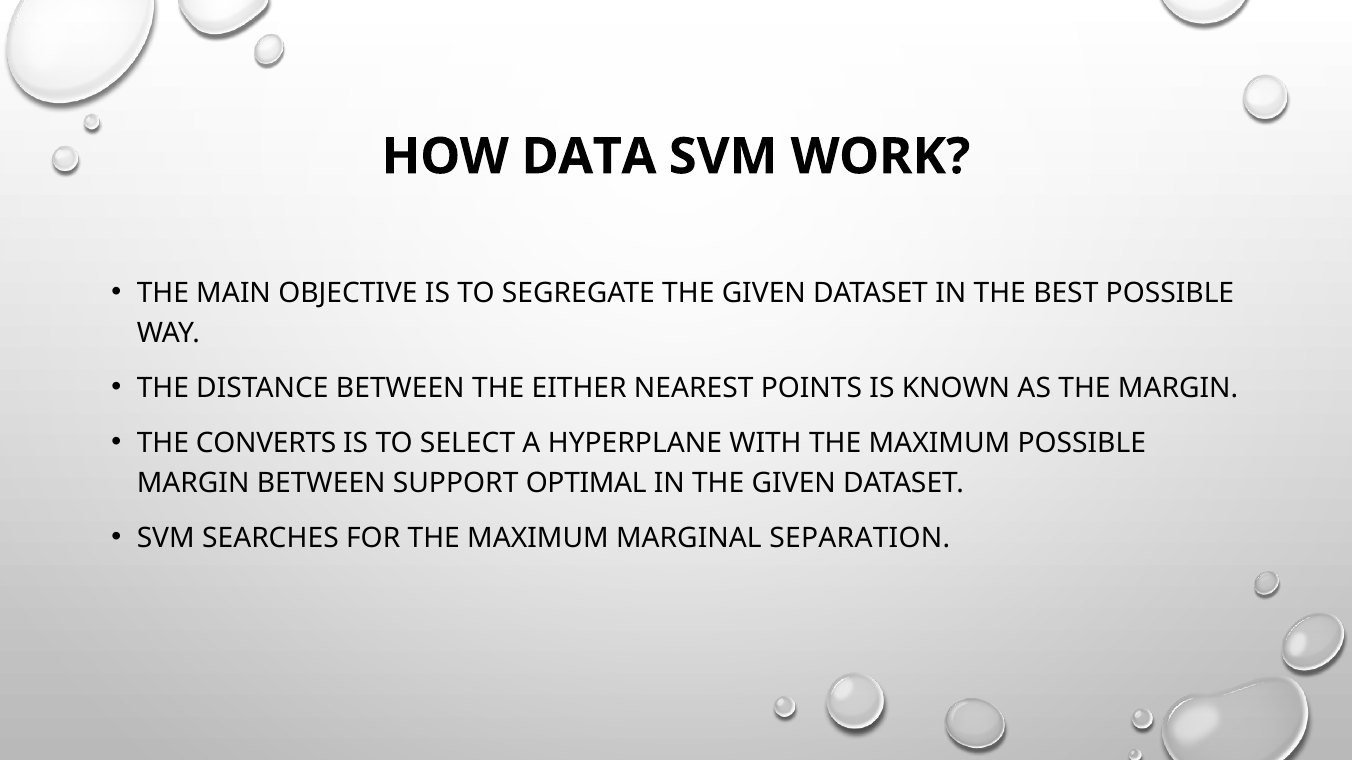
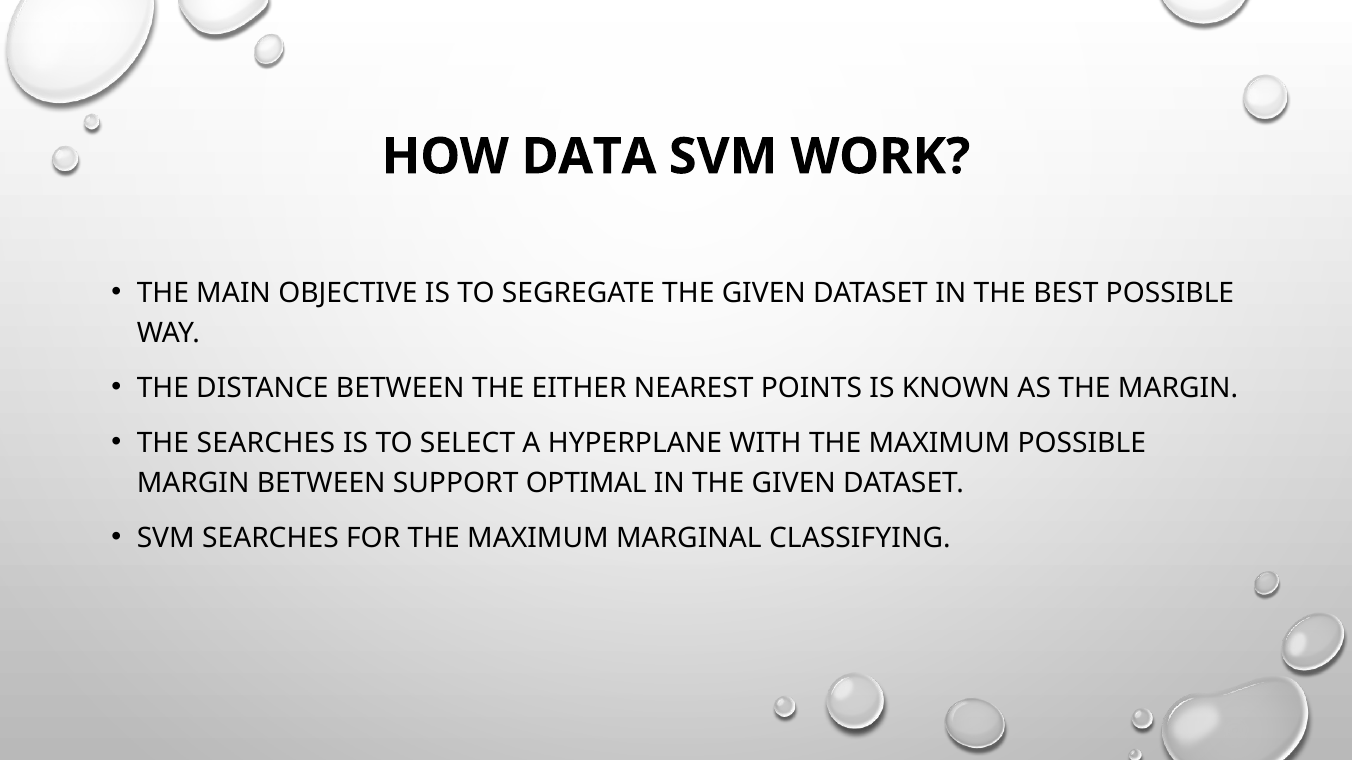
THE CONVERTS: CONVERTS -> SEARCHES (266, 443)
SEPARATION: SEPARATION -> CLASSIFYING (860, 538)
